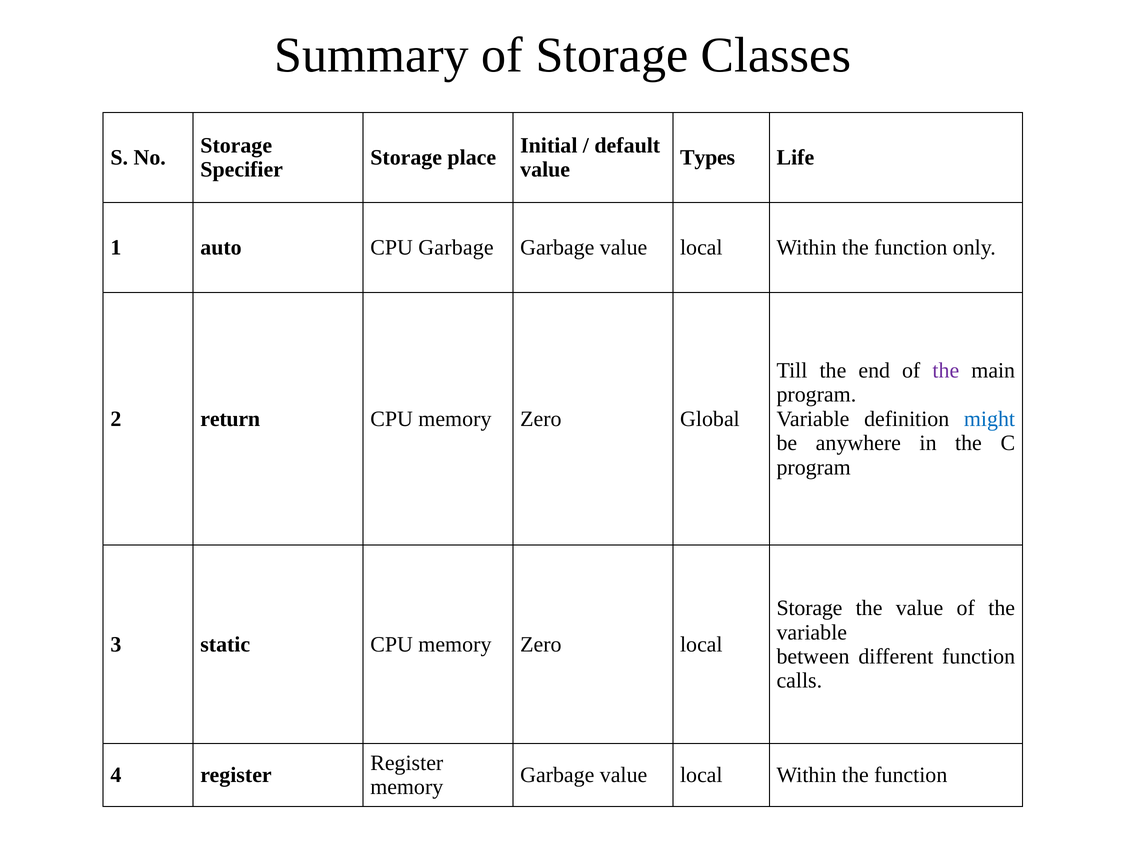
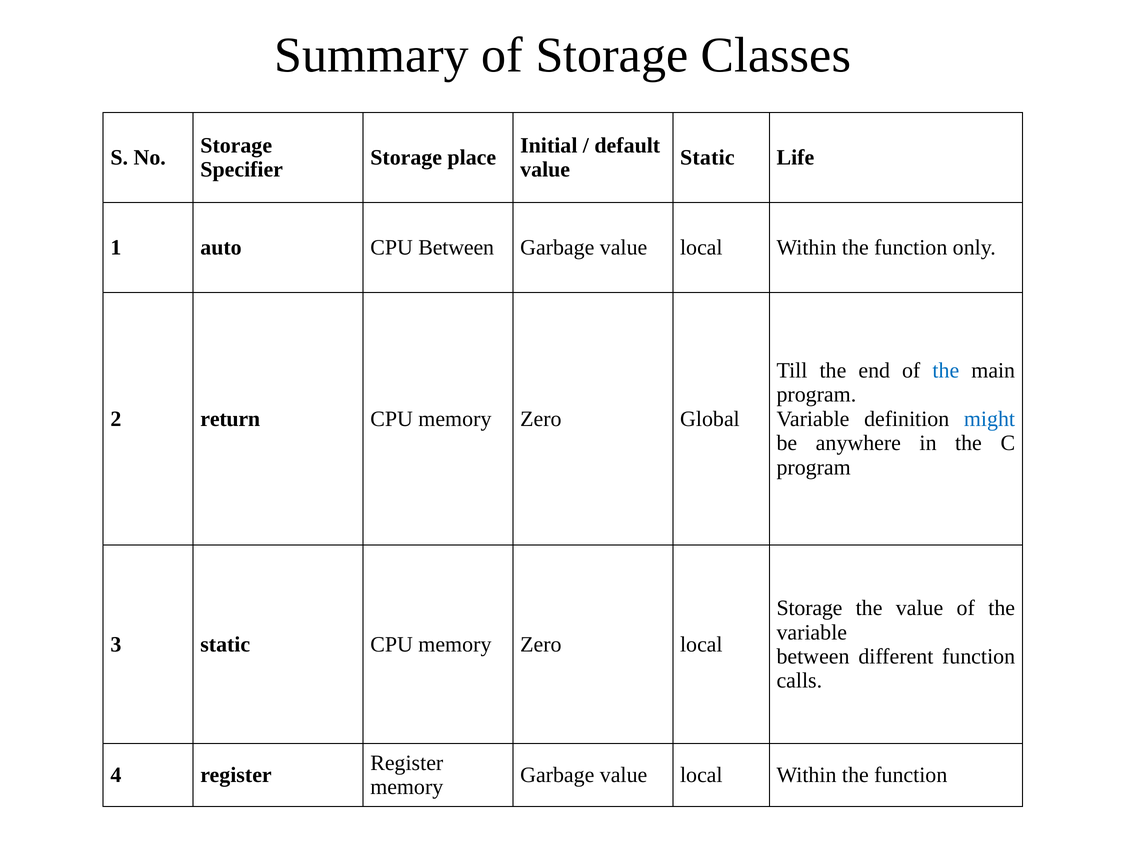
Types: Types -> Static (707, 158)
CPU Garbage: Garbage -> Between (456, 248)
the colour: purple -> blue (946, 371)
